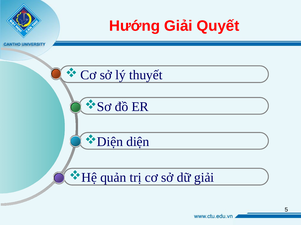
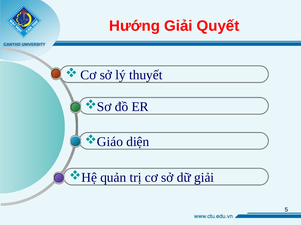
Diện: Diện -> Giáo (110, 142)
